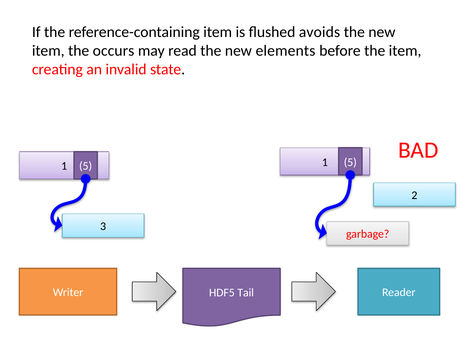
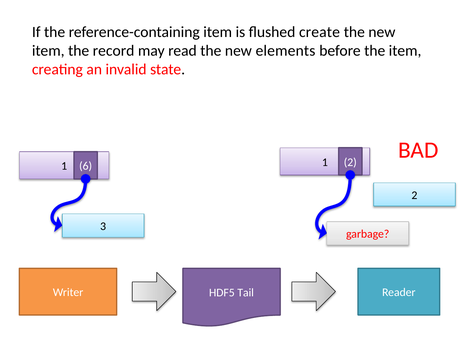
avoids: avoids -> create (319, 32)
occurs: occurs -> record (114, 51)
5: 5 -> 2 (350, 162)
5: 5 -> 6 (86, 166)
